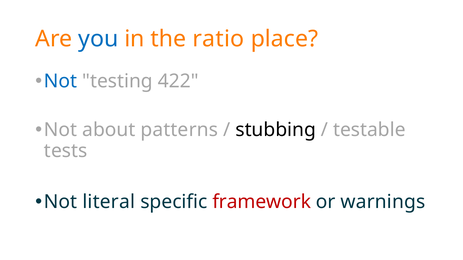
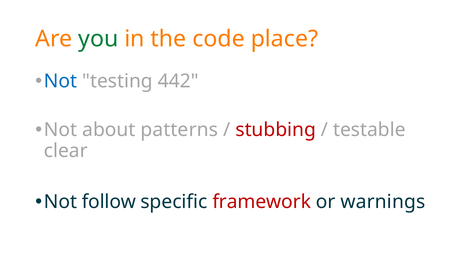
you colour: blue -> green (98, 39)
ratio: ratio -> code (219, 39)
422: 422 -> 442 (178, 81)
stubbing colour: black -> red (276, 130)
tests: tests -> clear (66, 151)
literal: literal -> follow (109, 202)
